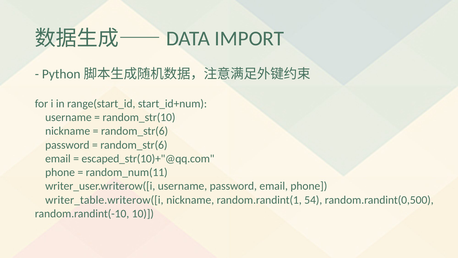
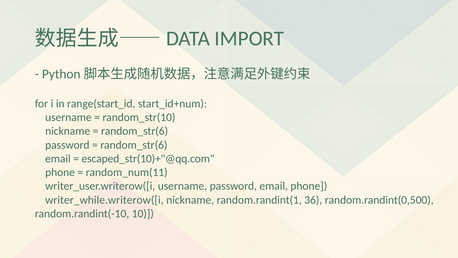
writer_table.writerow([i: writer_table.writerow([i -> writer_while.writerow([i (104, 200)
54: 54 -> 36 (313, 200)
